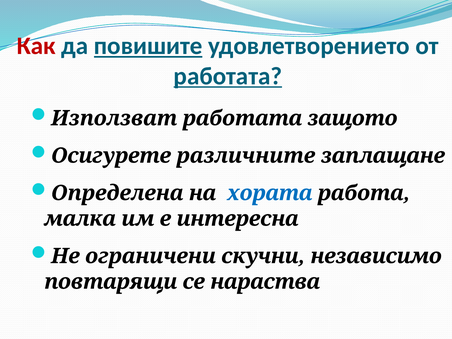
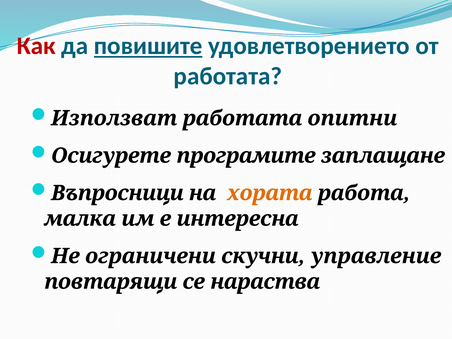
работата underline: present -> none (228, 76)
защото: защото -> опитни (352, 118)
различните: различните -> програмите (246, 156)
Определена: Определена -> Въпросници (117, 193)
хората colour: blue -> orange (270, 193)
независимо: независимо -> управление (376, 256)
